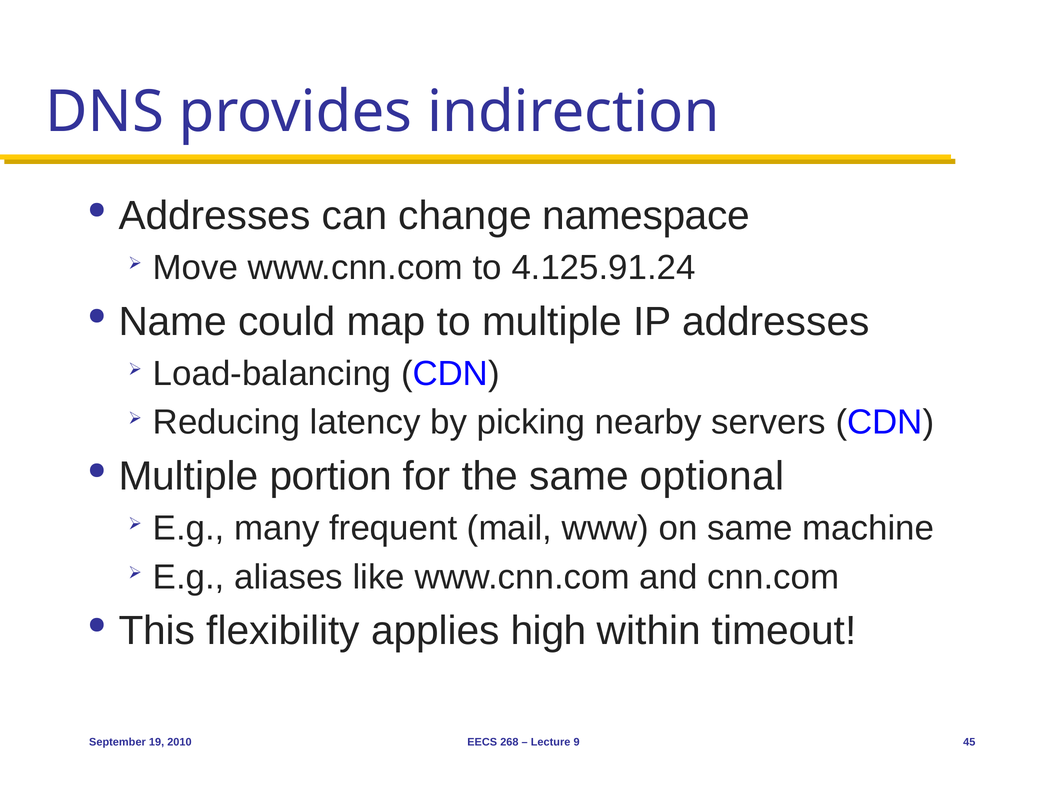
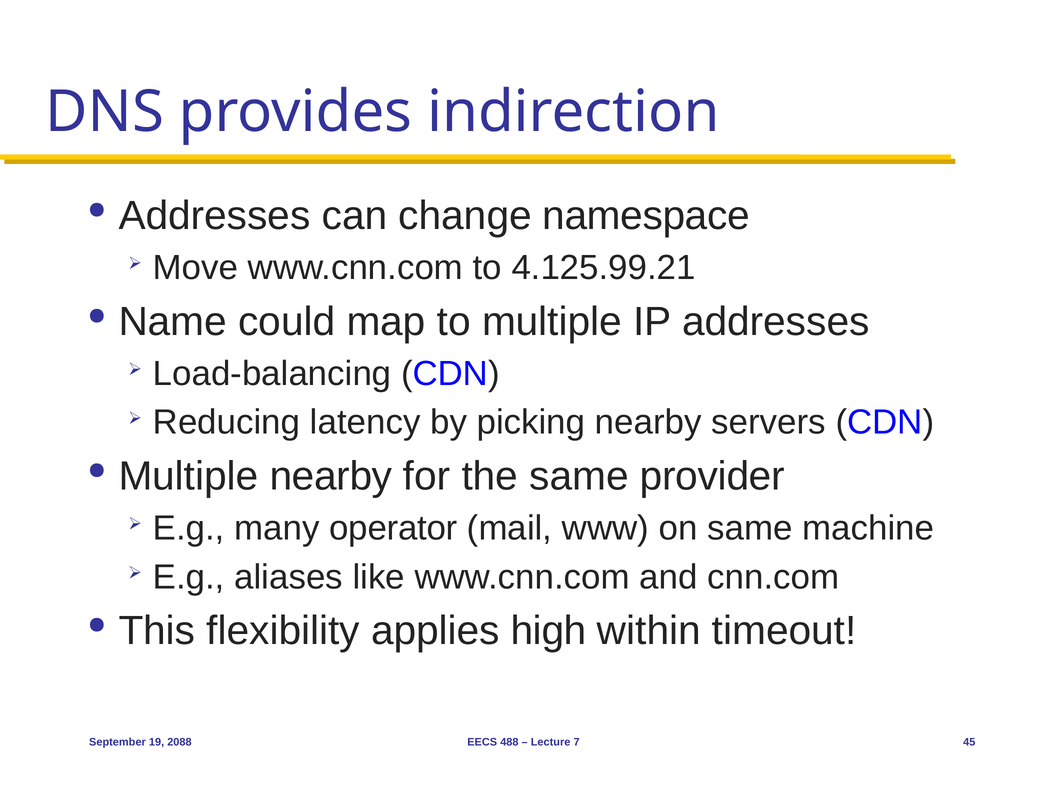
4.125.91.24: 4.125.91.24 -> 4.125.99.21 (604, 268)
Multiple portion: portion -> nearby (331, 476)
optional: optional -> provider (712, 476)
frequent: frequent -> operator (393, 528)
2010: 2010 -> 2088 (179, 742)
268: 268 -> 488 (509, 742)
9: 9 -> 7 (577, 742)
